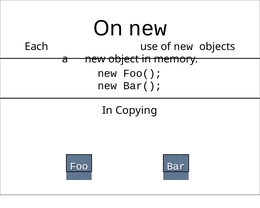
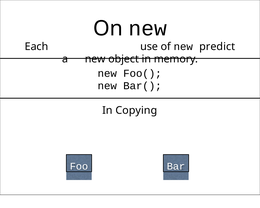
objects: objects -> predict (217, 47)
